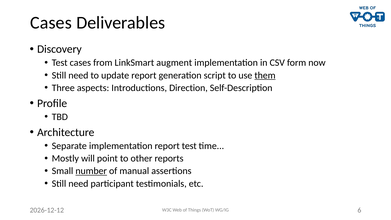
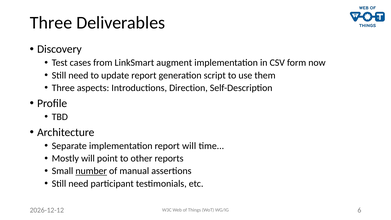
Cases: Cases -> Three (51, 23)
them underline: present -> none (265, 75)
report test: test -> will (189, 146)
